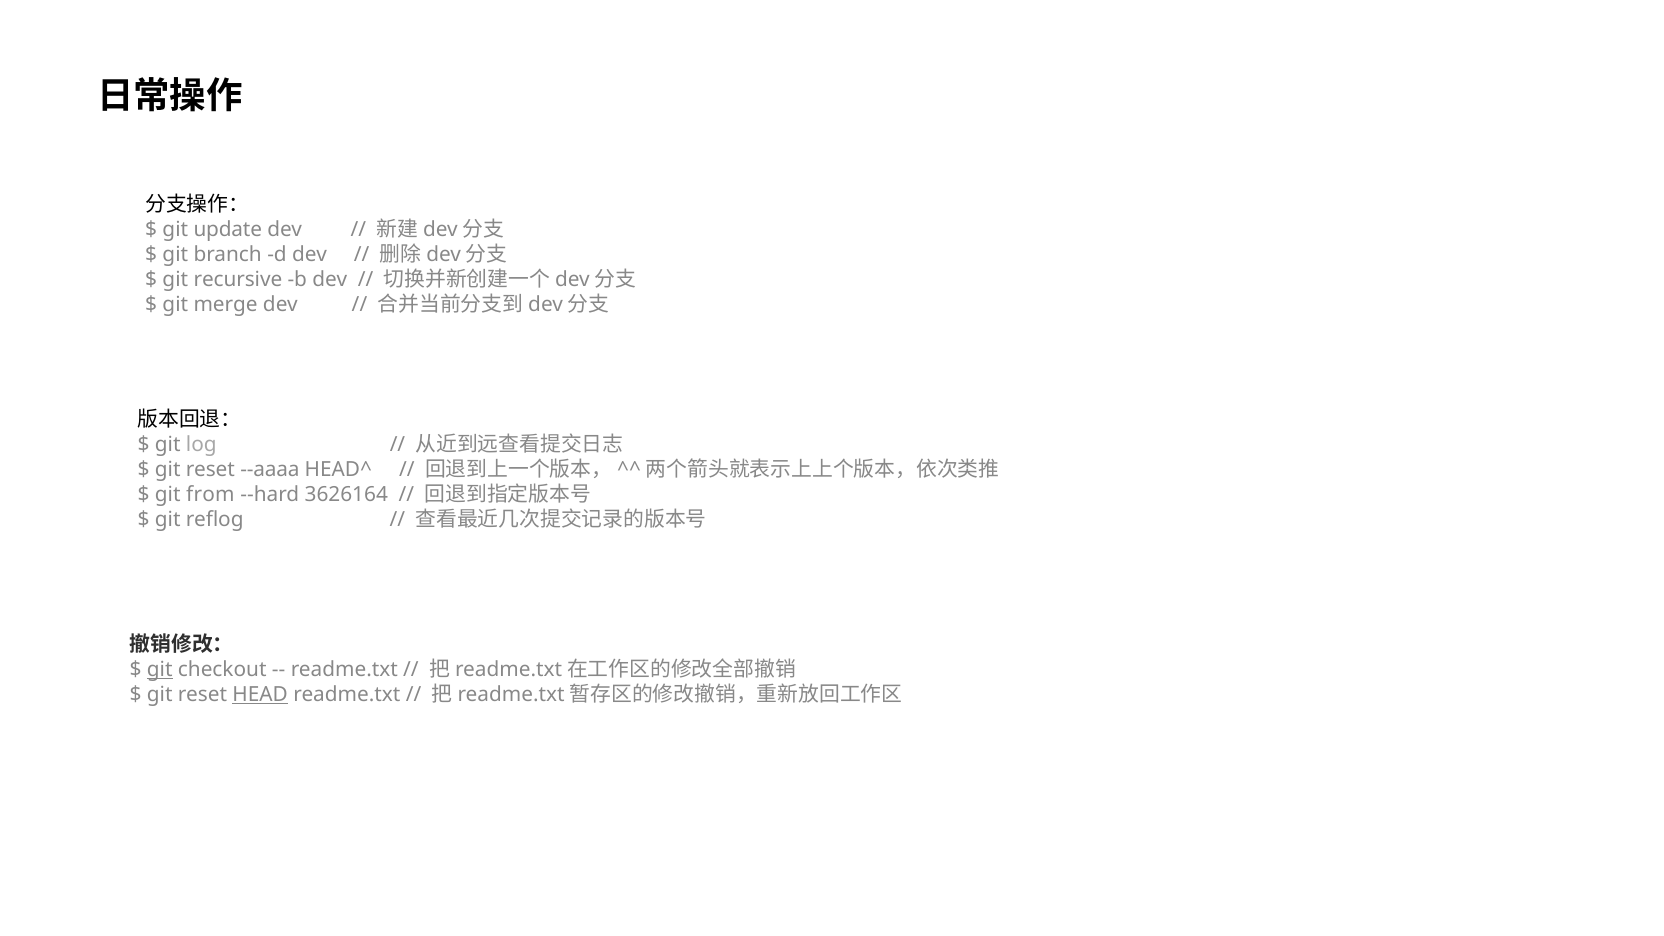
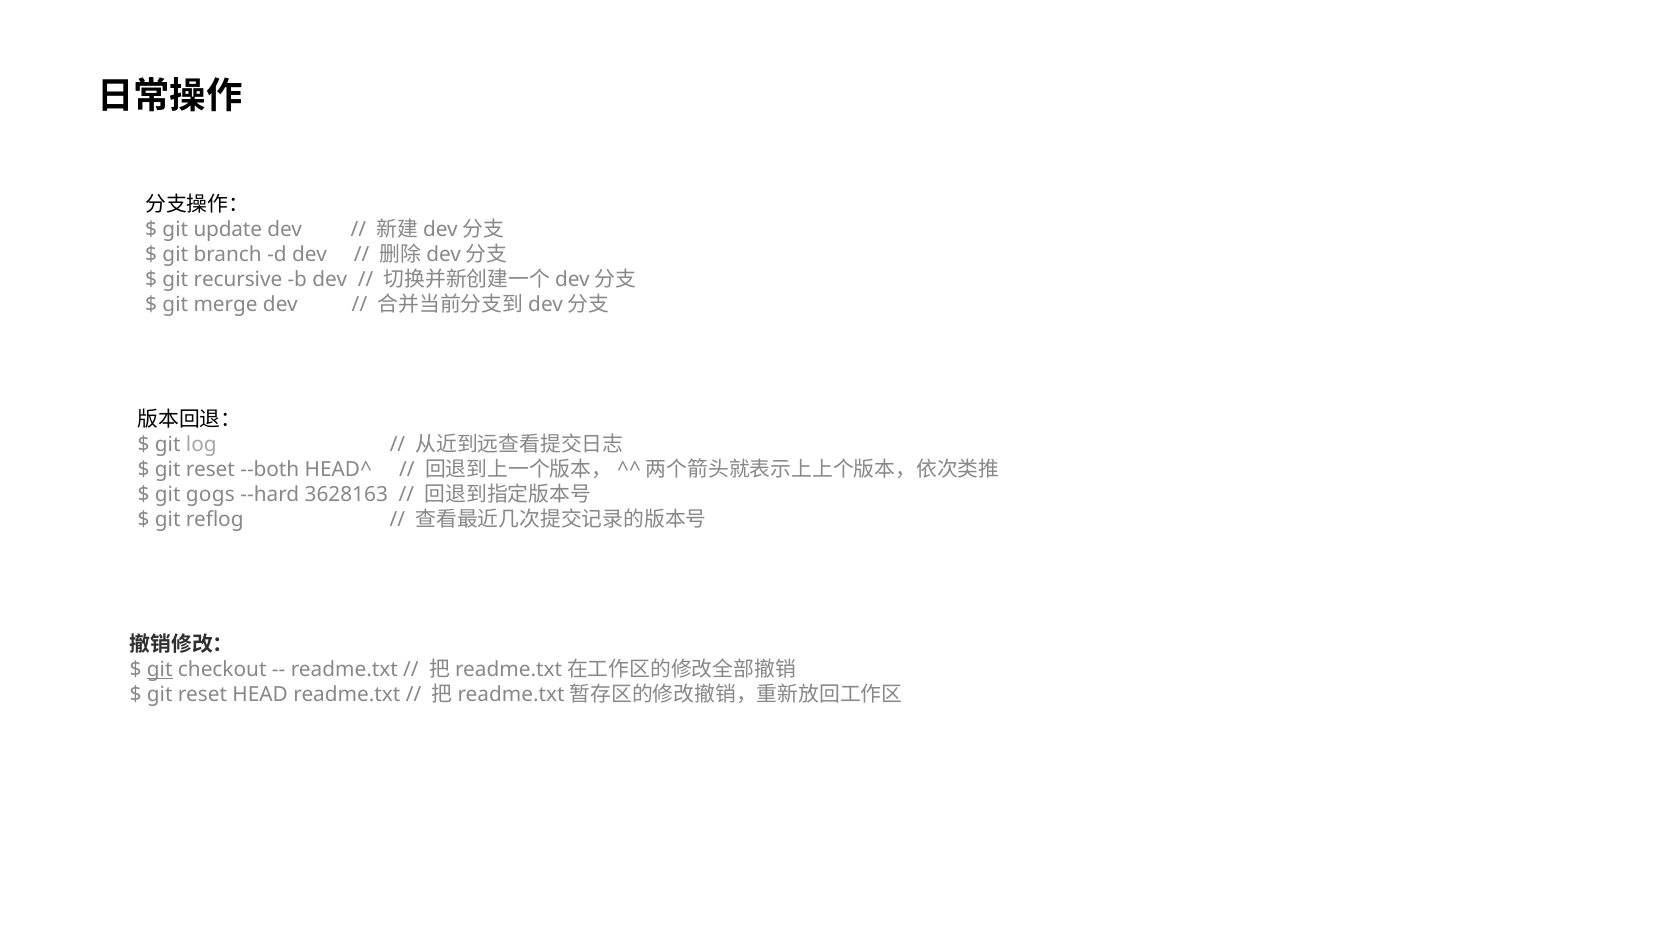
--aaaa: --aaaa -> --both (270, 469)
from: from -> gogs (210, 494)
3626164: 3626164 -> 3628163 (346, 494)
HEAD underline: present -> none (260, 695)
